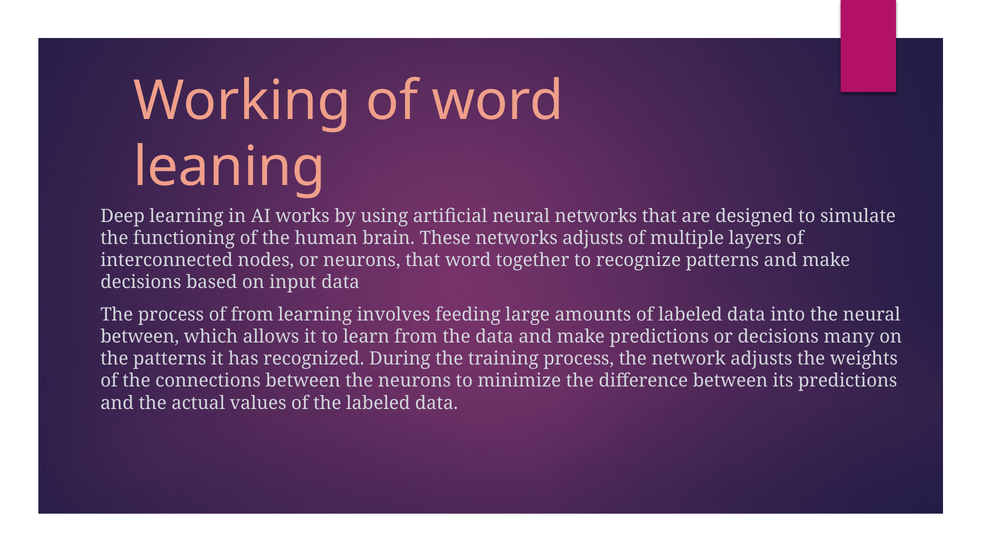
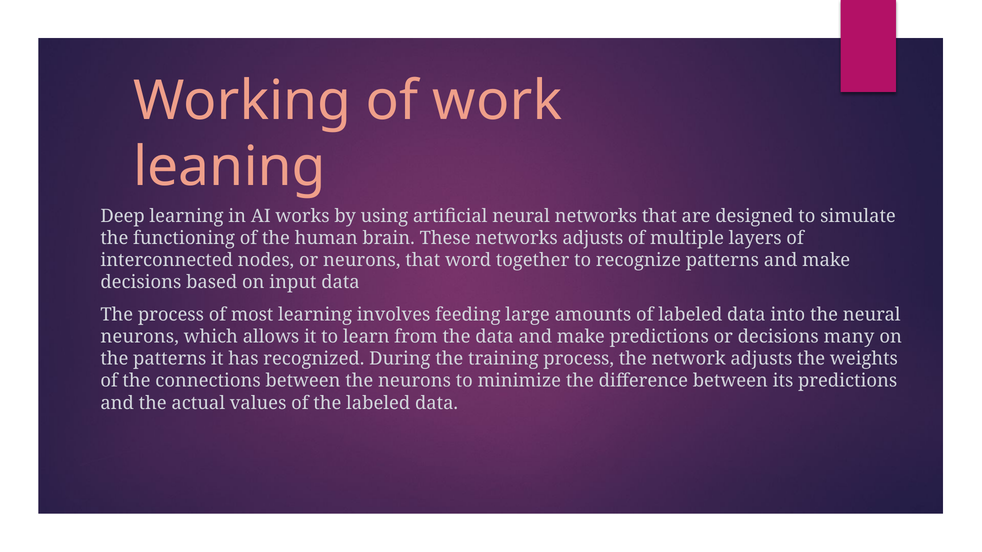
of word: word -> work (497, 101)
of from: from -> most (252, 315)
between: between -> neurons (140, 337)
